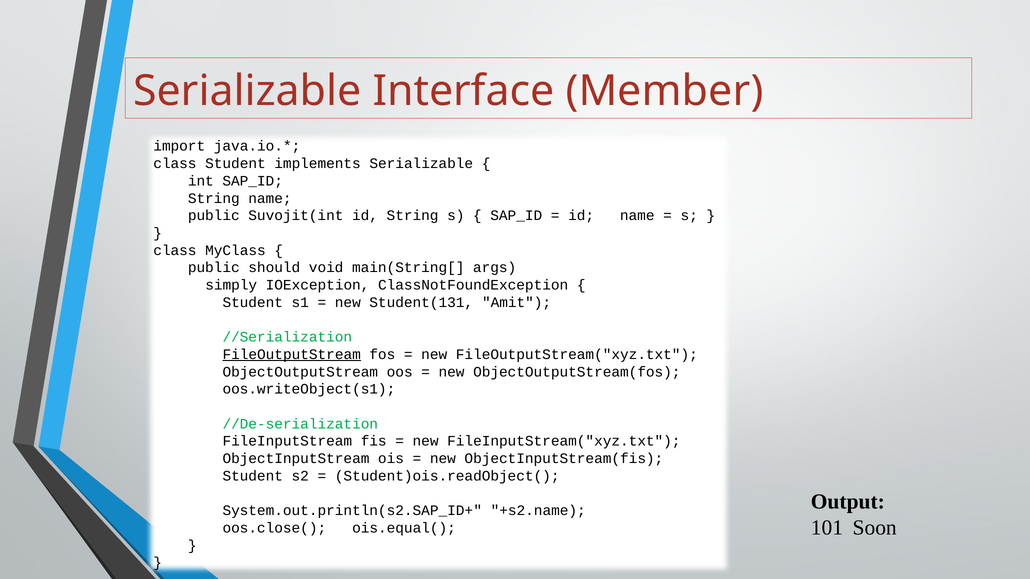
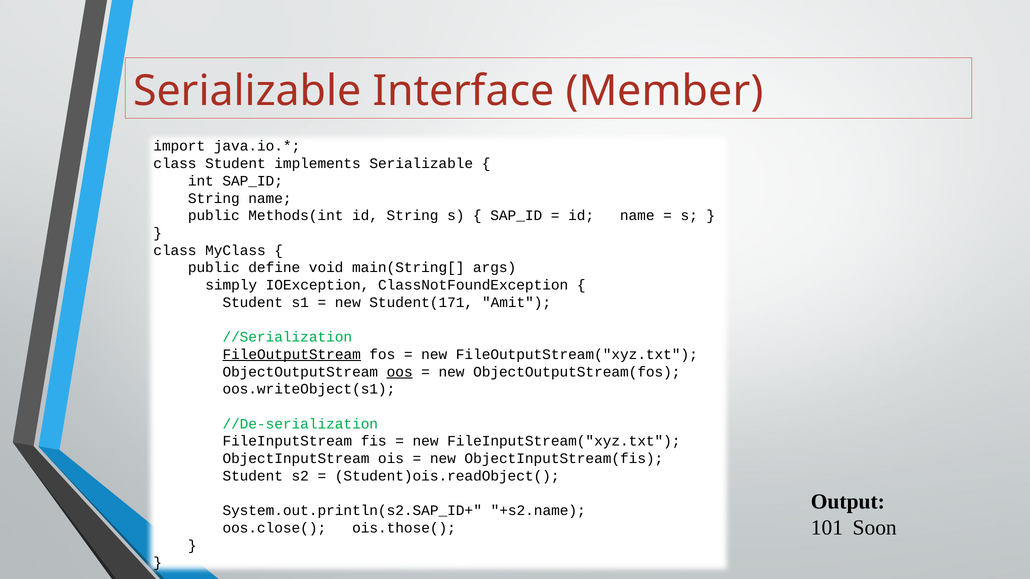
Suvojit(int: Suvojit(int -> Methods(int (296, 216)
should: should -> define (274, 268)
Student(131: Student(131 -> Student(171 (421, 303)
oos underline: none -> present (400, 372)
ois.equal(: ois.equal( -> ois.those( (404, 528)
